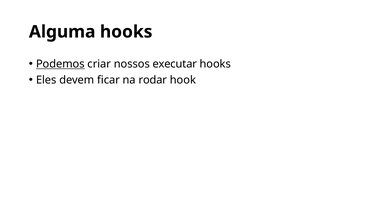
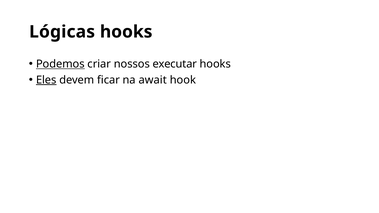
Alguma: Alguma -> Lógicas (62, 32)
Eles underline: none -> present (46, 80)
rodar: rodar -> await (153, 80)
